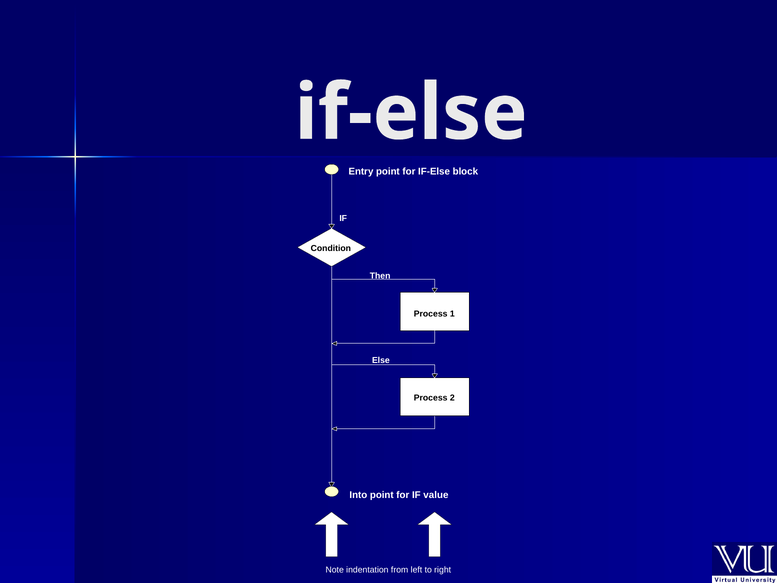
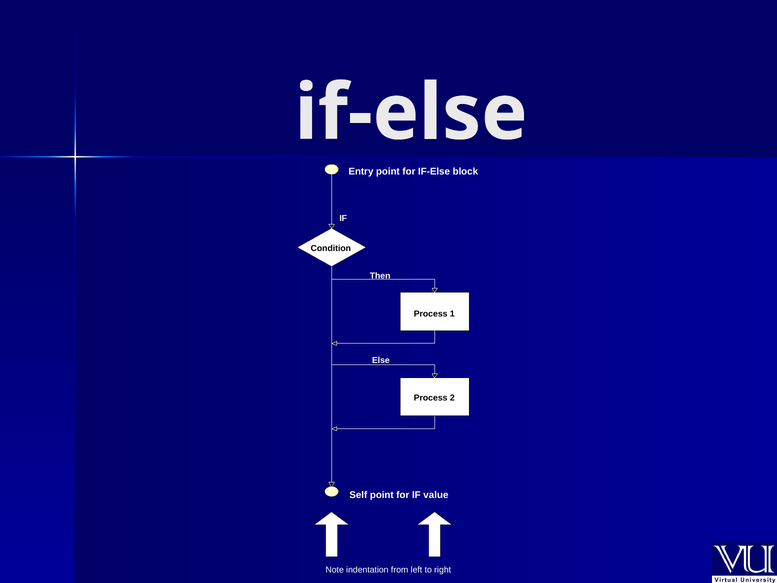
Into: Into -> Self (358, 495)
